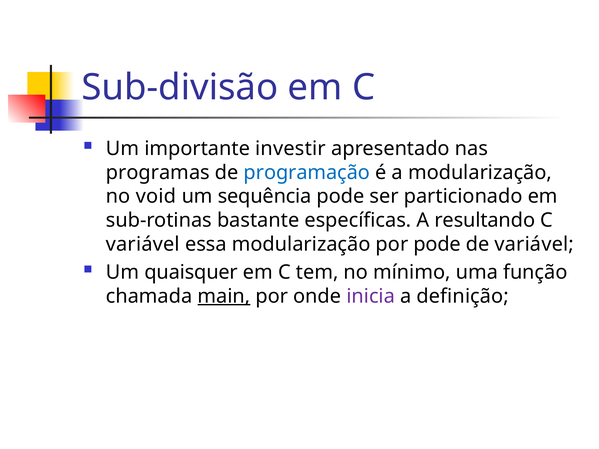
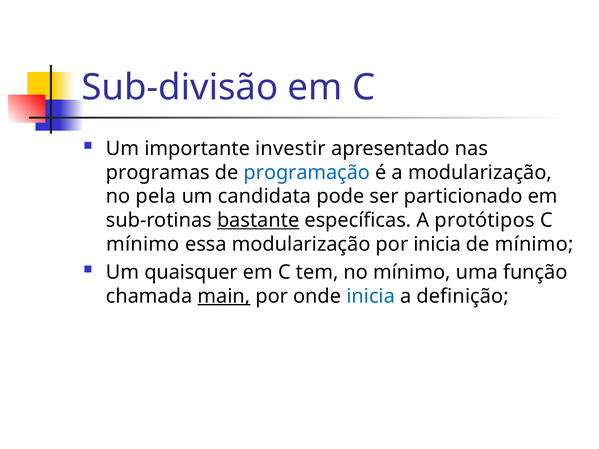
void: void -> pela (156, 196)
sequência: sequência -> candidata (265, 196)
bastante underline: none -> present (258, 220)
resultando: resultando -> protótipos (485, 220)
variável: variável -> mínimo (143, 244)
por pode: pode -> inicia (437, 244)
de variável: variável -> mínimo (534, 244)
inicia colour: purple -> blue (371, 296)
